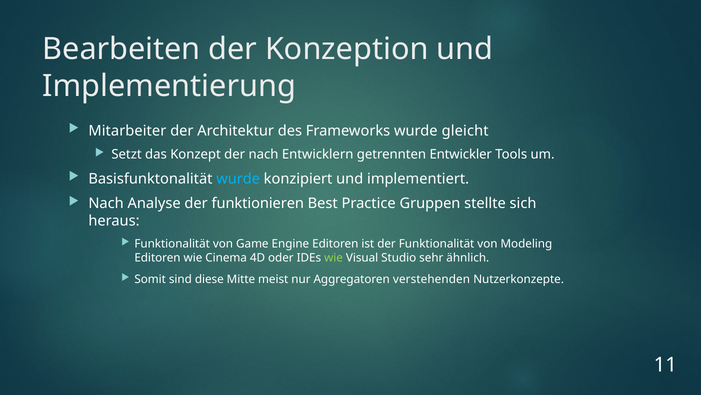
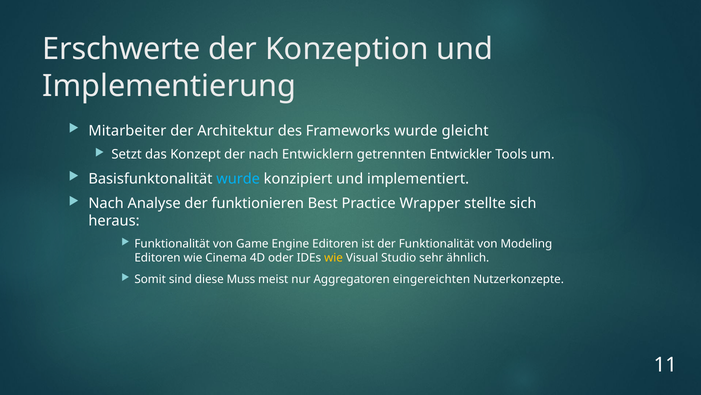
Bearbeiten: Bearbeiten -> Erschwerte (121, 49)
Gruppen: Gruppen -> Wrapper (430, 203)
wie colour: light green -> yellow (334, 258)
Mitte: Mitte -> Muss (241, 279)
verstehenden: verstehenden -> eingereichten (431, 279)
